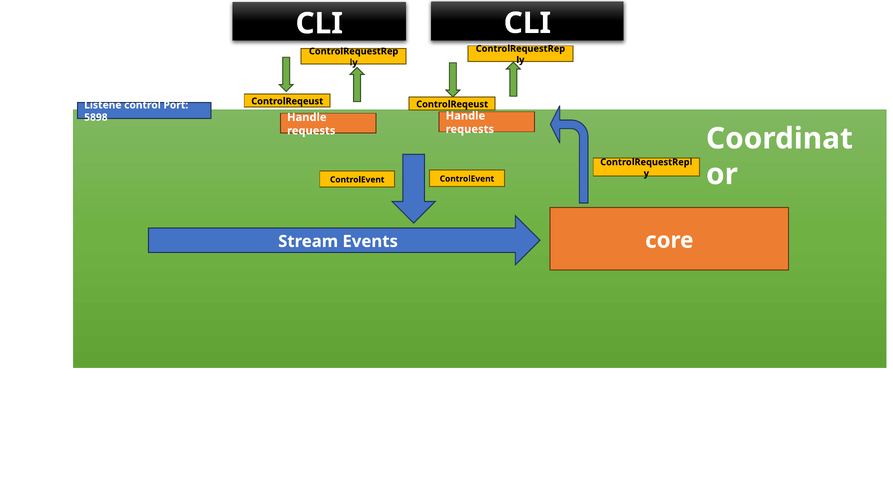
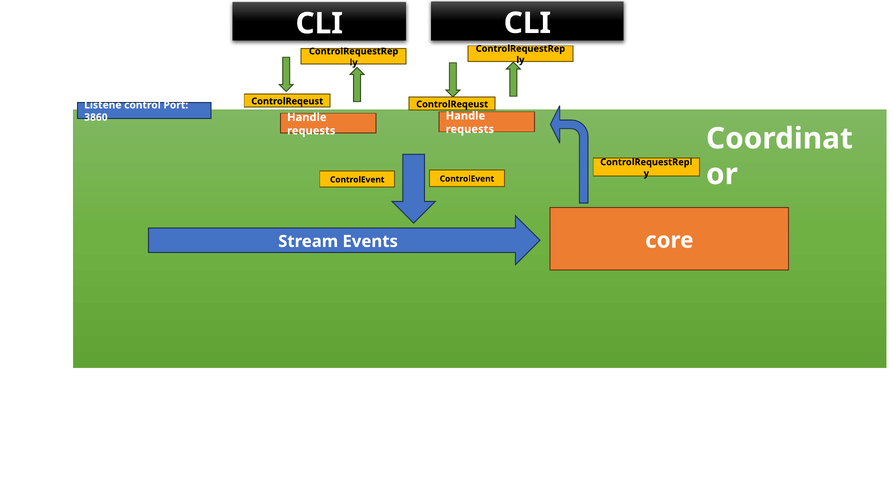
5898: 5898 -> 3860 (96, 117)
